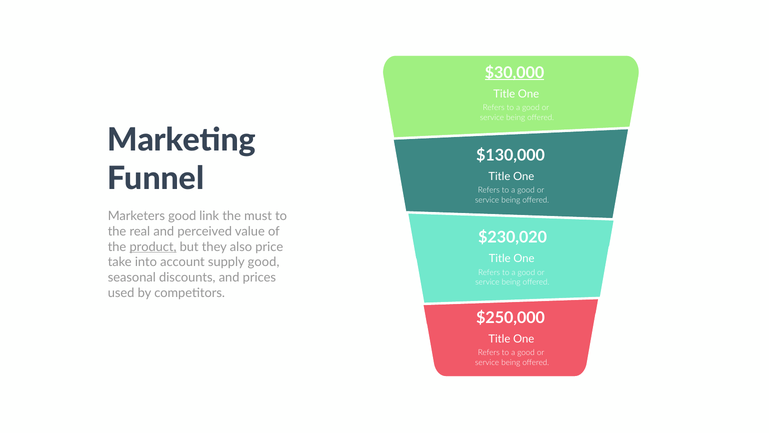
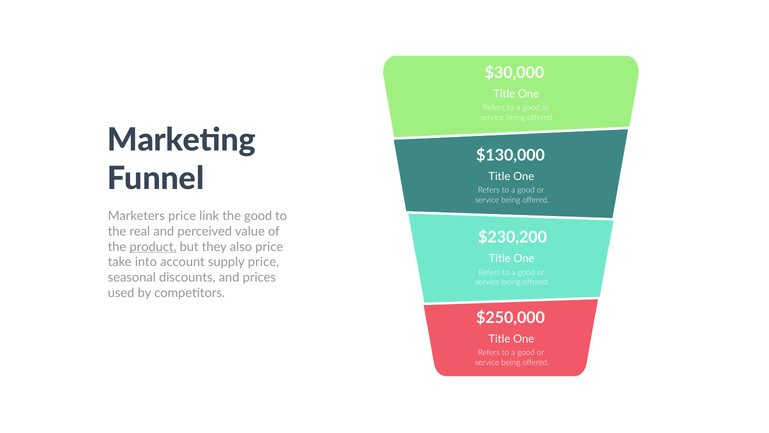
$30,000 underline: present -> none (514, 73)
Marketers good: good -> price (182, 216)
the must: must -> good (258, 216)
$230,020: $230,020 -> $230,200 (513, 237)
supply good: good -> price (264, 262)
